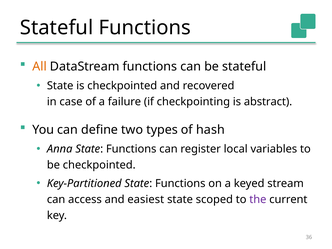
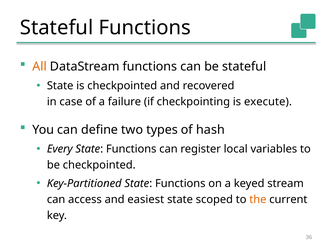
abstract: abstract -> execute (268, 102)
Anna: Anna -> Every (60, 149)
the colour: purple -> orange (258, 199)
